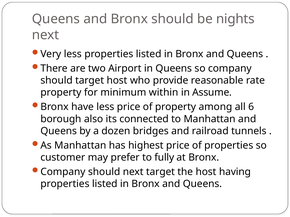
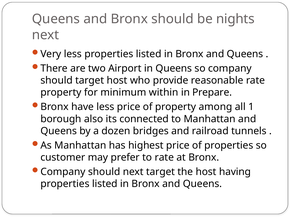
Assume: Assume -> Prepare (212, 93)
6: 6 -> 1 (251, 107)
to fully: fully -> rate (164, 158)
